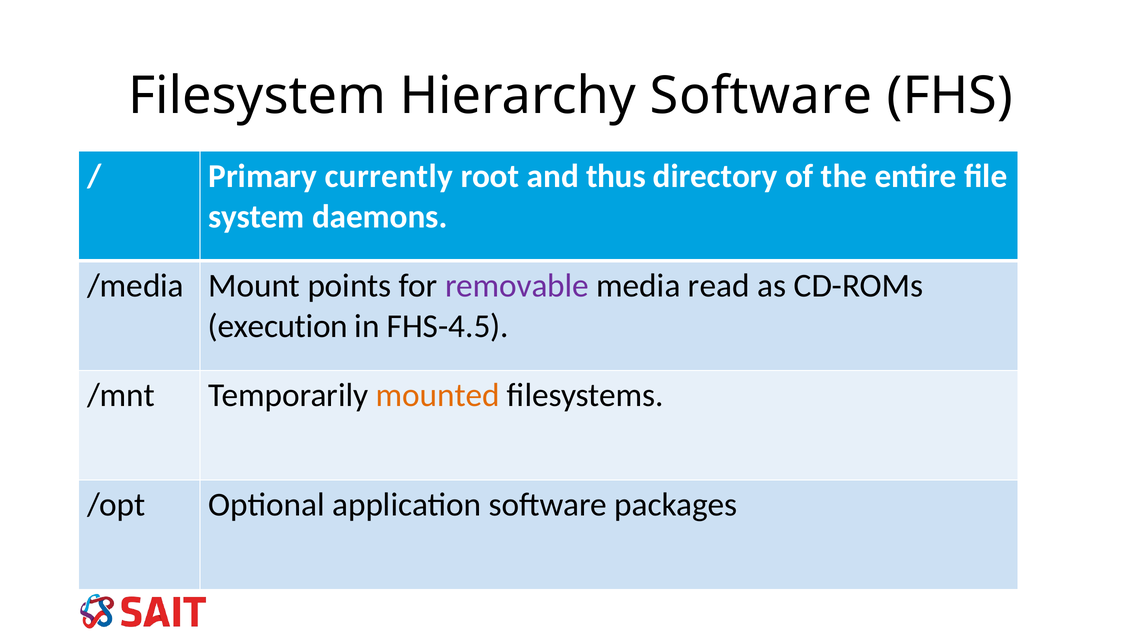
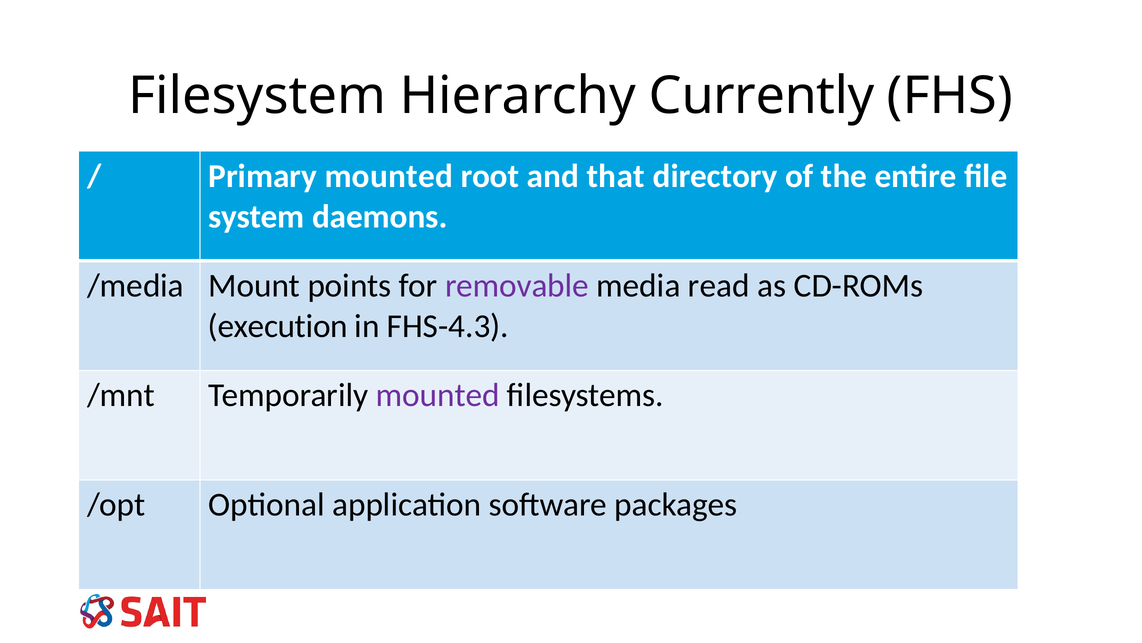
Hierarchy Software: Software -> Currently (762, 96)
Primary currently: currently -> mounted (389, 176)
thus: thus -> that (616, 176)
FHS-4.5: FHS-4.5 -> FHS-4.3 (448, 326)
mounted colour: orange -> purple (438, 395)
